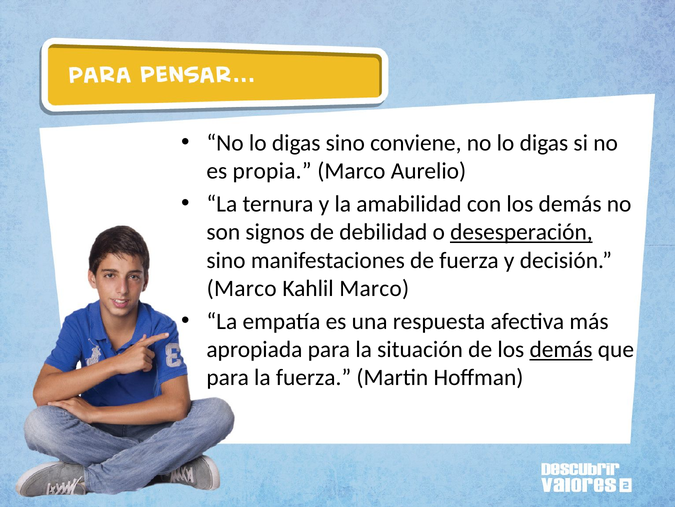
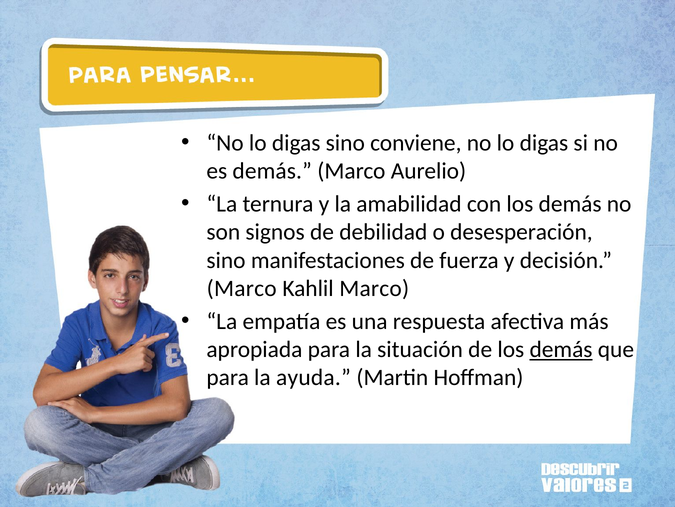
es propia: propia -> demás (272, 171)
desesperación underline: present -> none (521, 232)
la fuerza: fuerza -> ayuda (313, 377)
